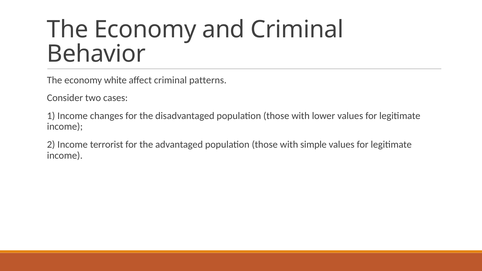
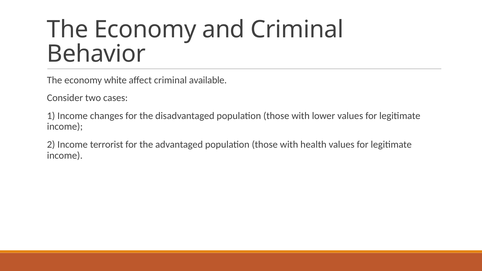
patterns: patterns -> available (208, 80)
simple: simple -> health (313, 145)
